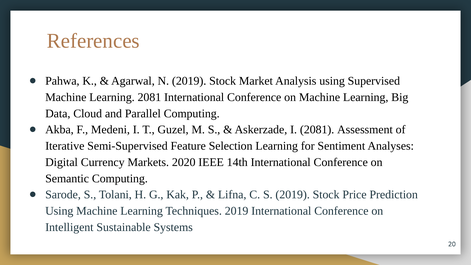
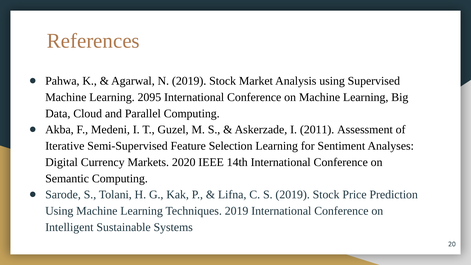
Learning 2081: 2081 -> 2095 (149, 97)
I 2081: 2081 -> 2011 (317, 130)
